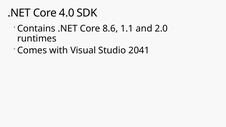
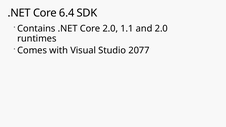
4.0: 4.0 -> 6.4 (67, 13)
Core 8.6: 8.6 -> 2.0 (110, 29)
2041: 2041 -> 2077 (139, 50)
